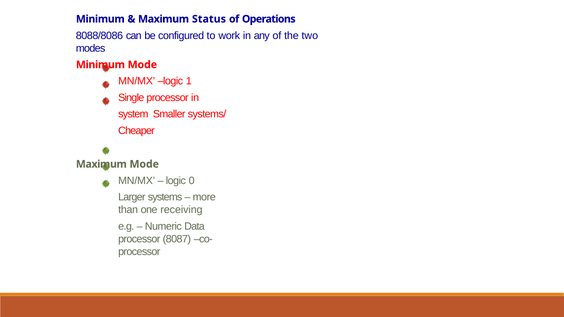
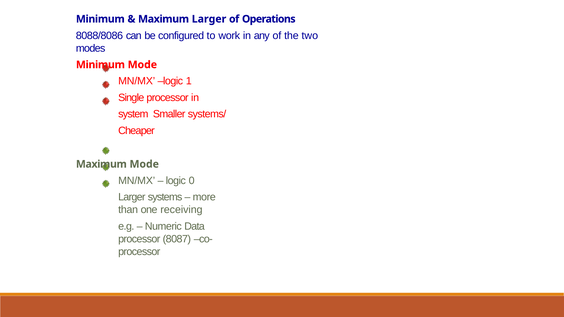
Maximum Status: Status -> Larger (209, 19)
